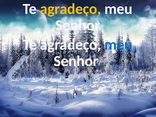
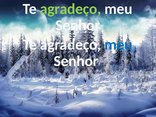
agradeço colour: yellow -> light green (71, 9)
